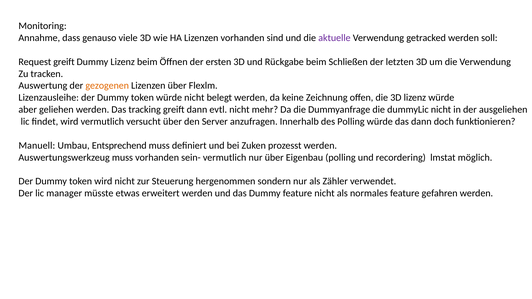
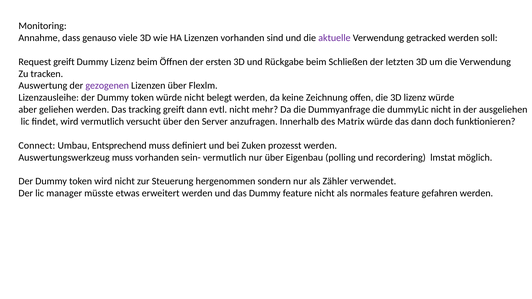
gezogenen colour: orange -> purple (107, 86)
des Polling: Polling -> Matrix (351, 122)
Manuell: Manuell -> Connect (37, 146)
